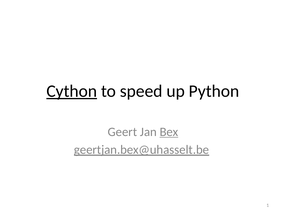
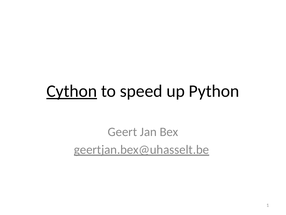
Bex underline: present -> none (169, 131)
